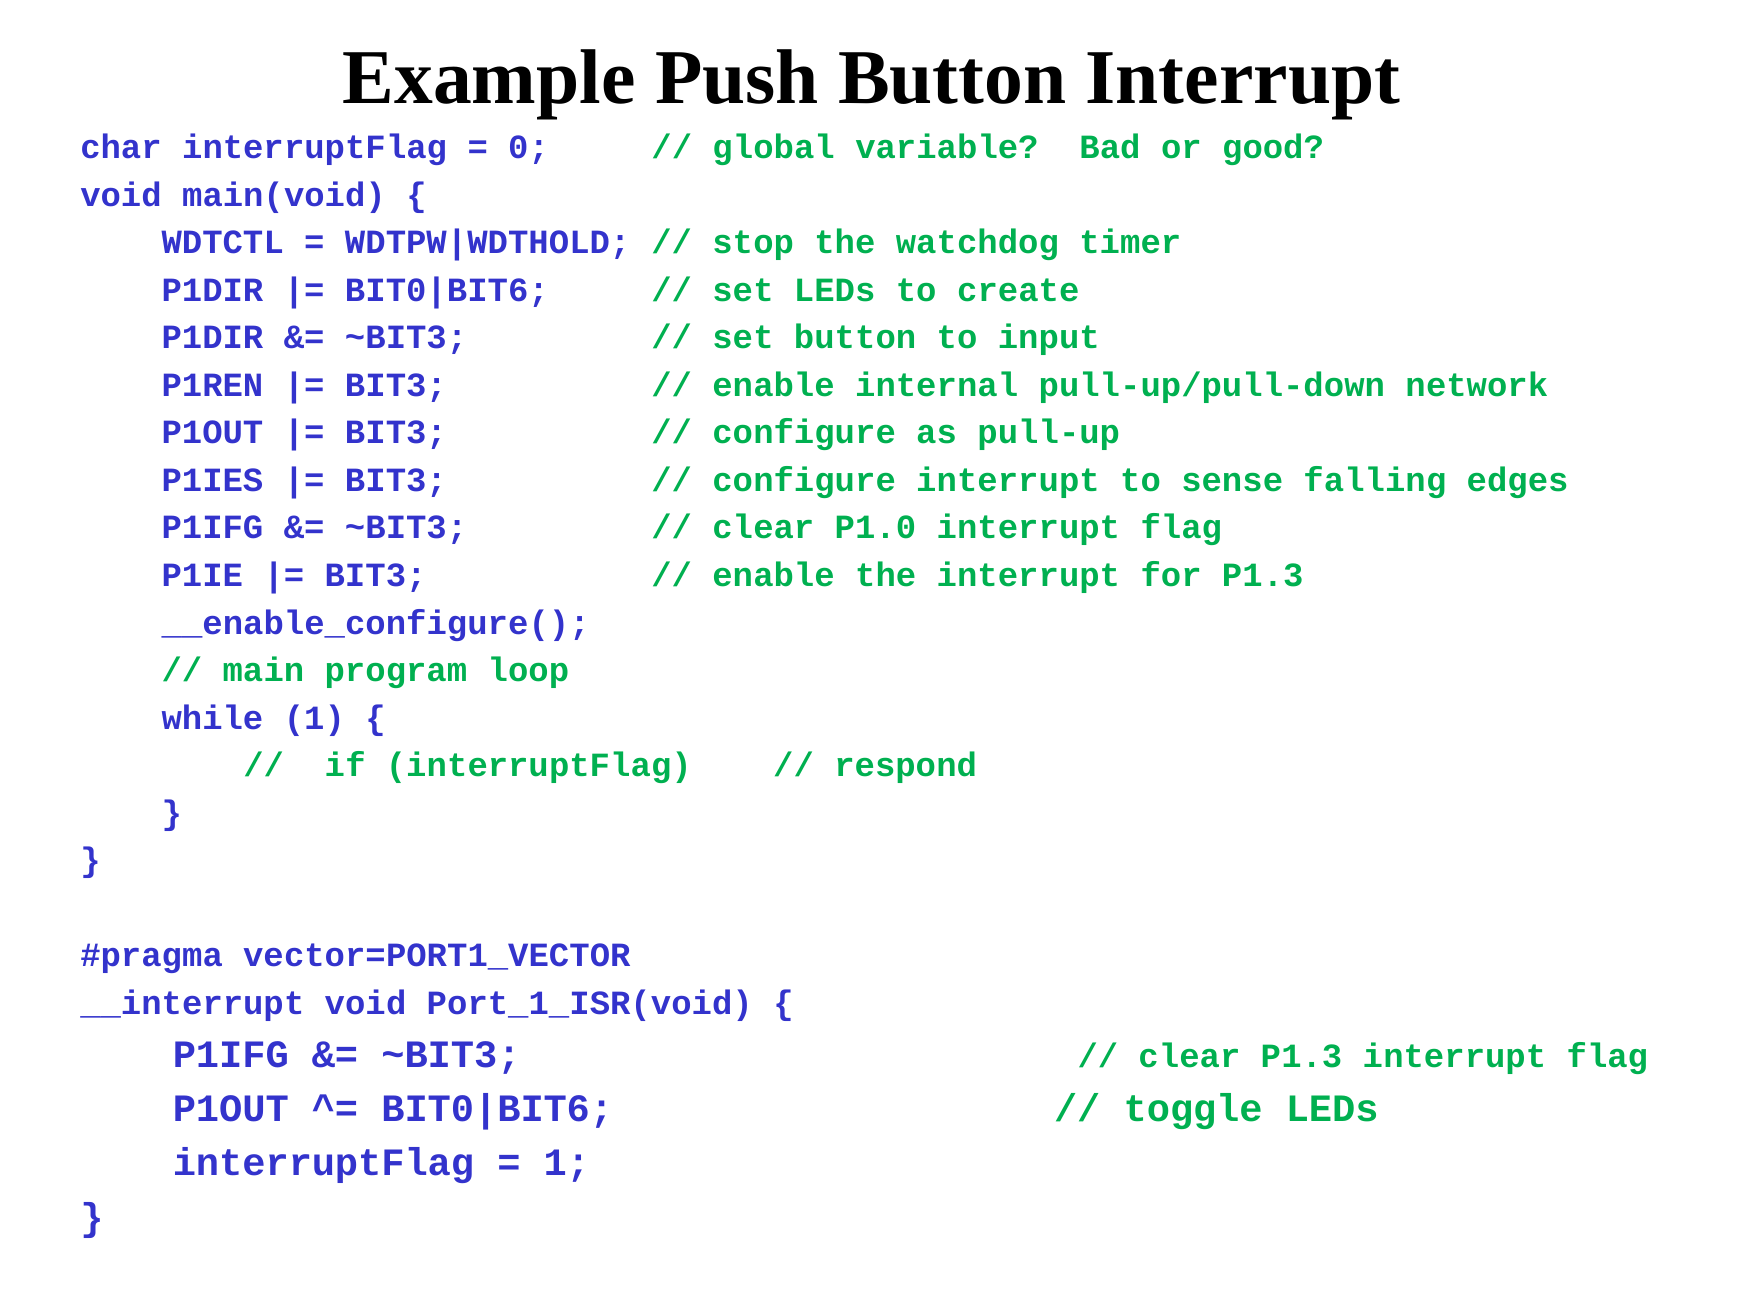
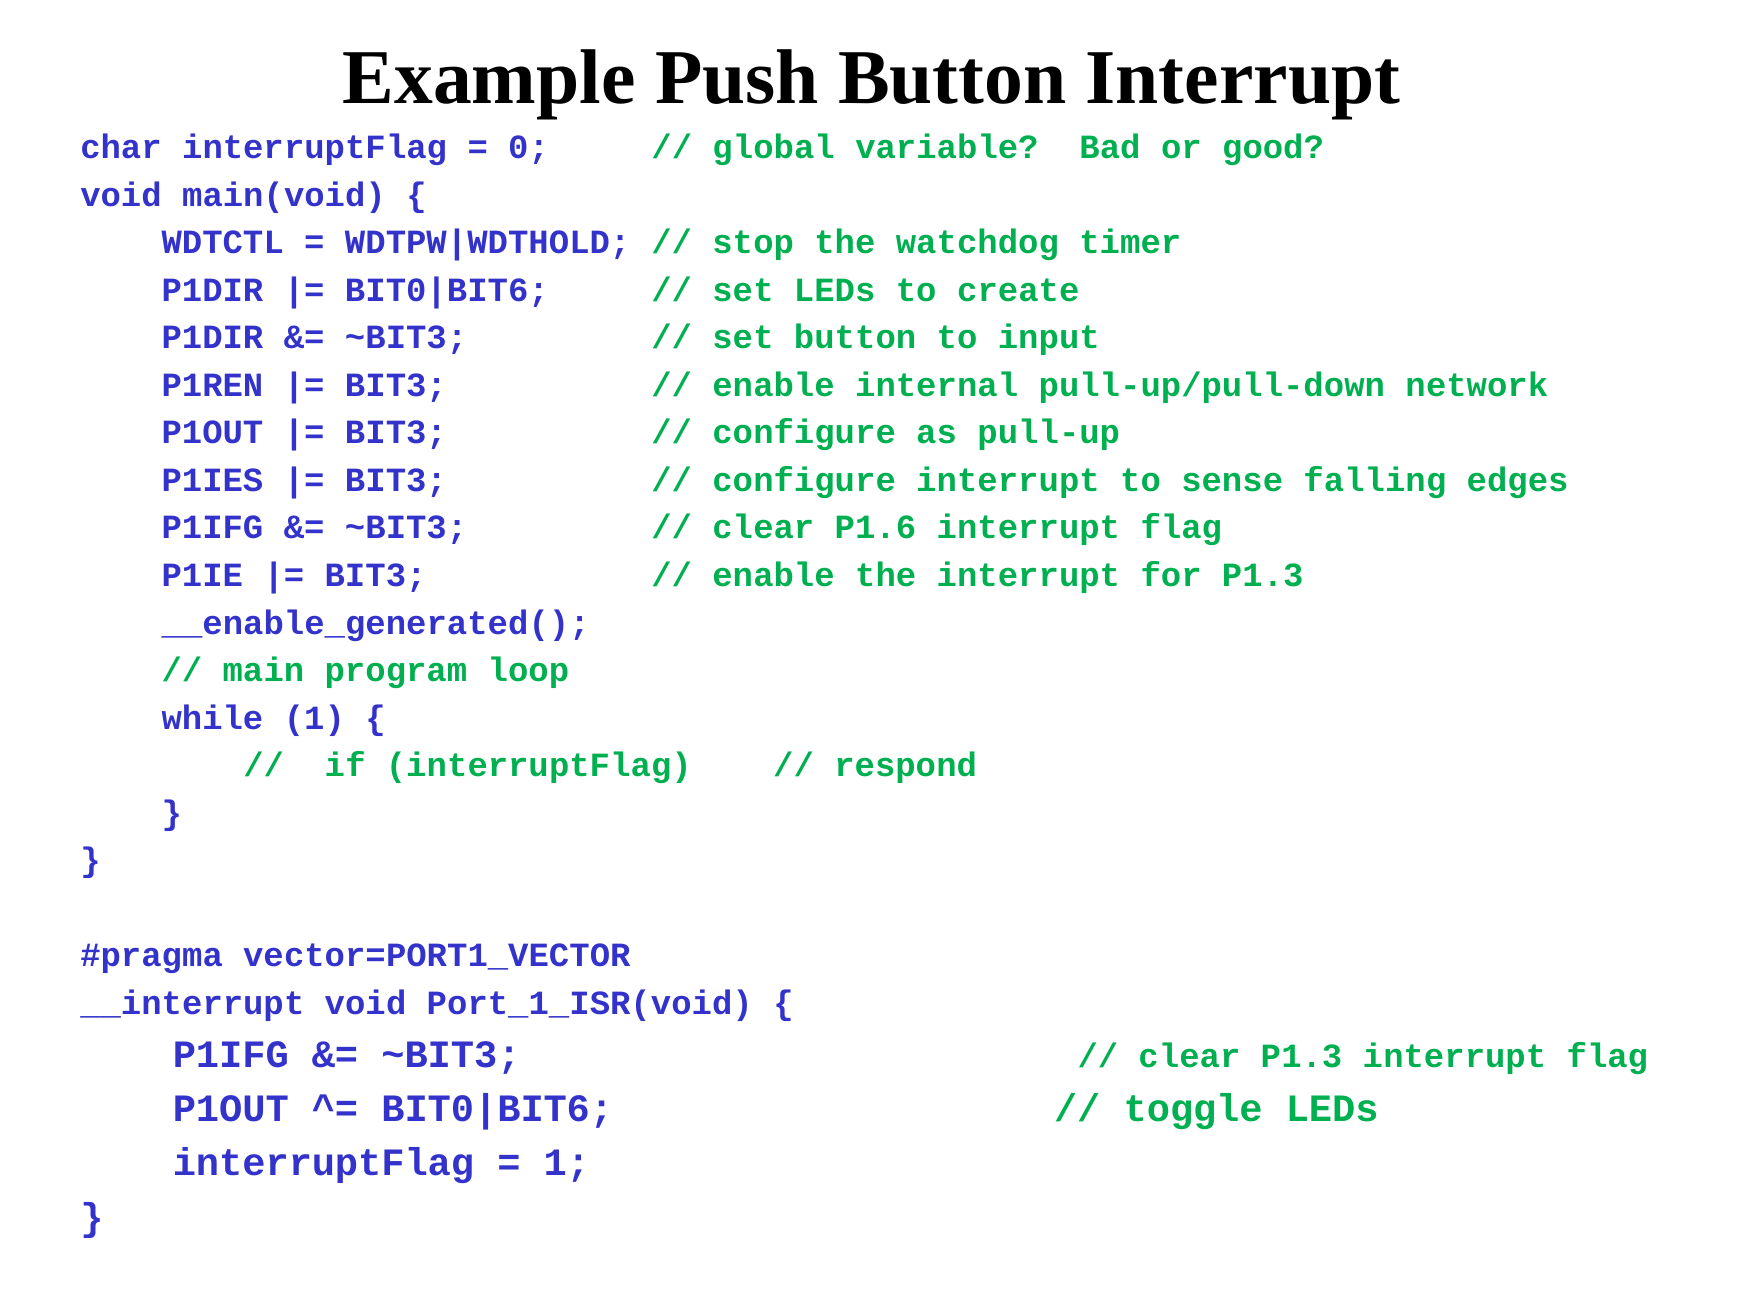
P1.0: P1.0 -> P1.6 (875, 528)
__enable_configure(: __enable_configure( -> __enable_generated( (376, 623)
